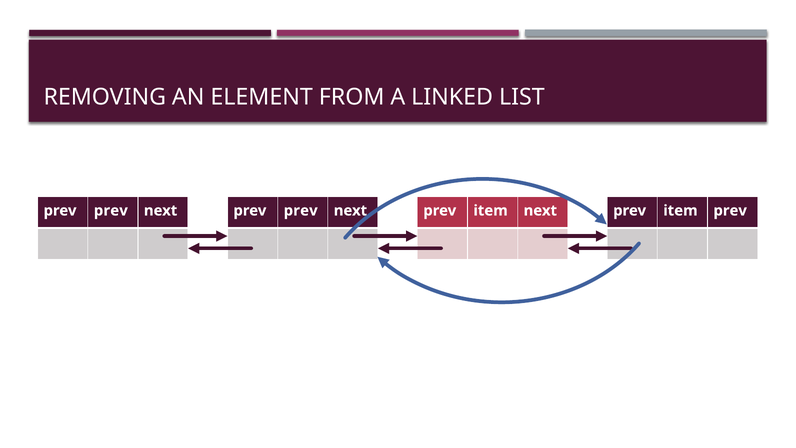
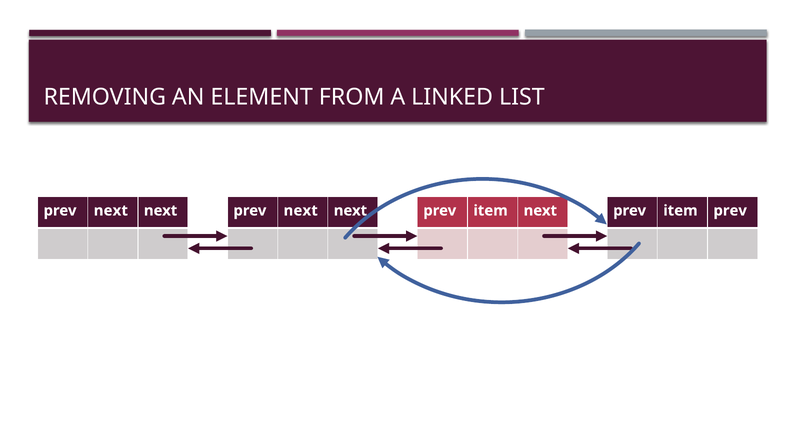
prev: prev -> next (111, 210)
next prev prev: prev -> next (301, 210)
